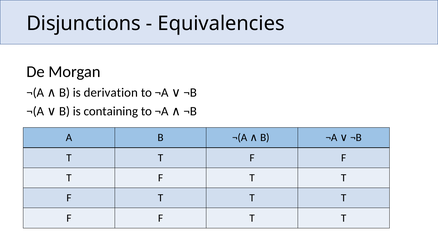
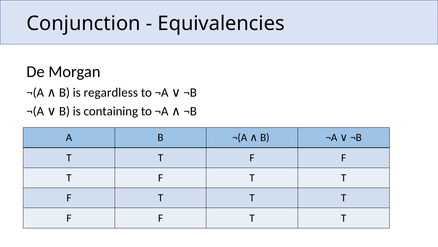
Disjunctions: Disjunctions -> Conjunction (84, 23)
derivation: derivation -> regardless (111, 92)
